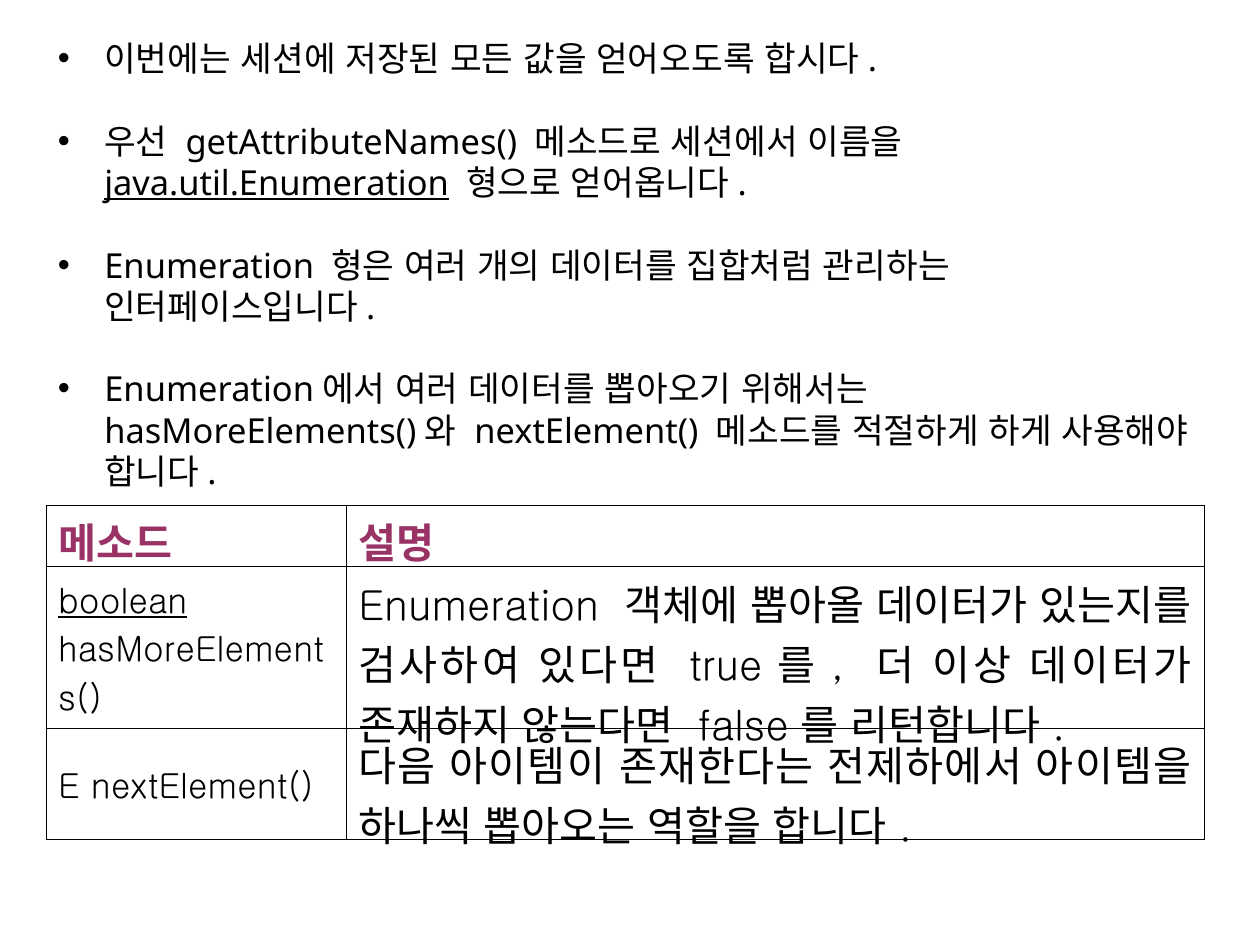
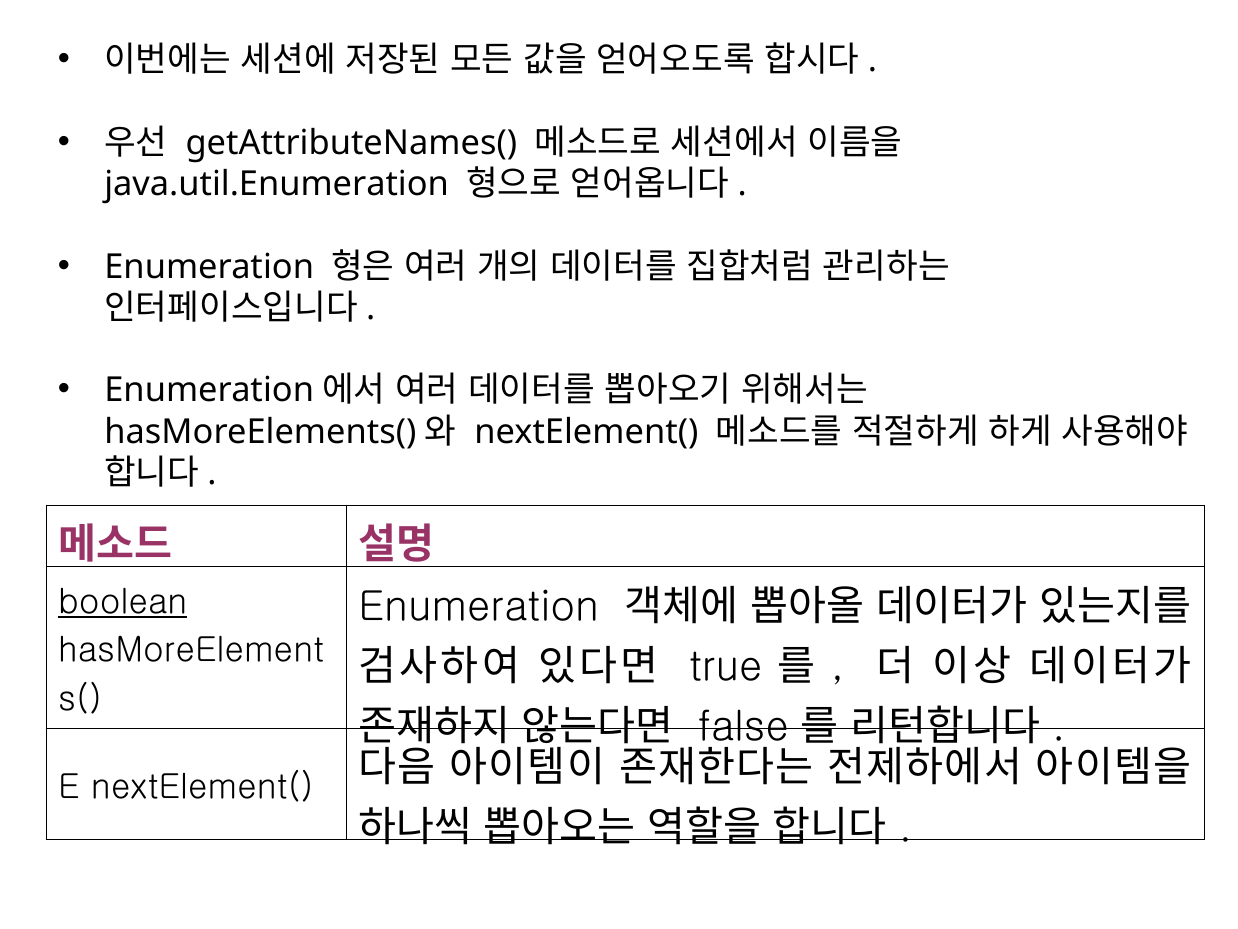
java.util.Enumeration underline: present -> none (277, 184)
